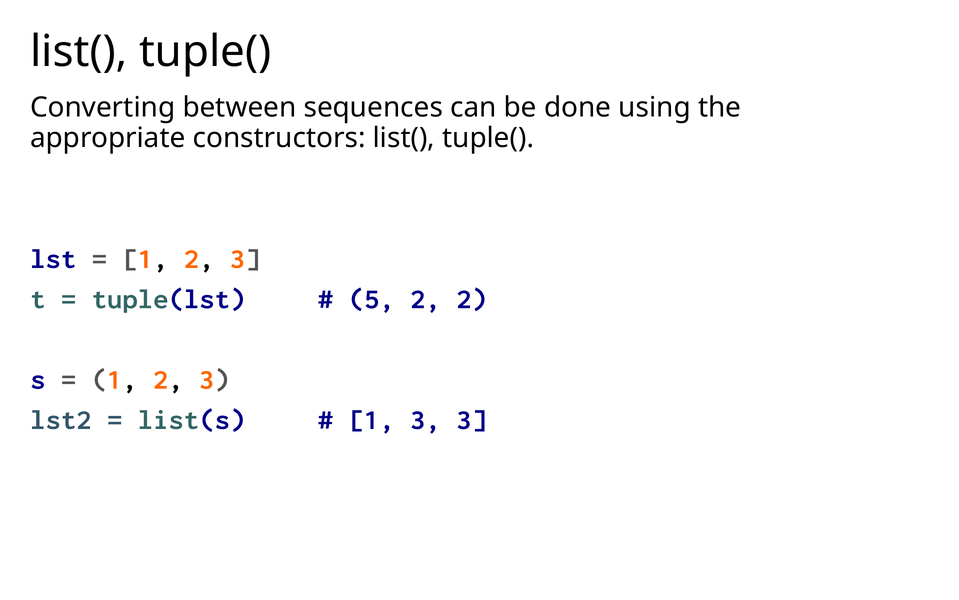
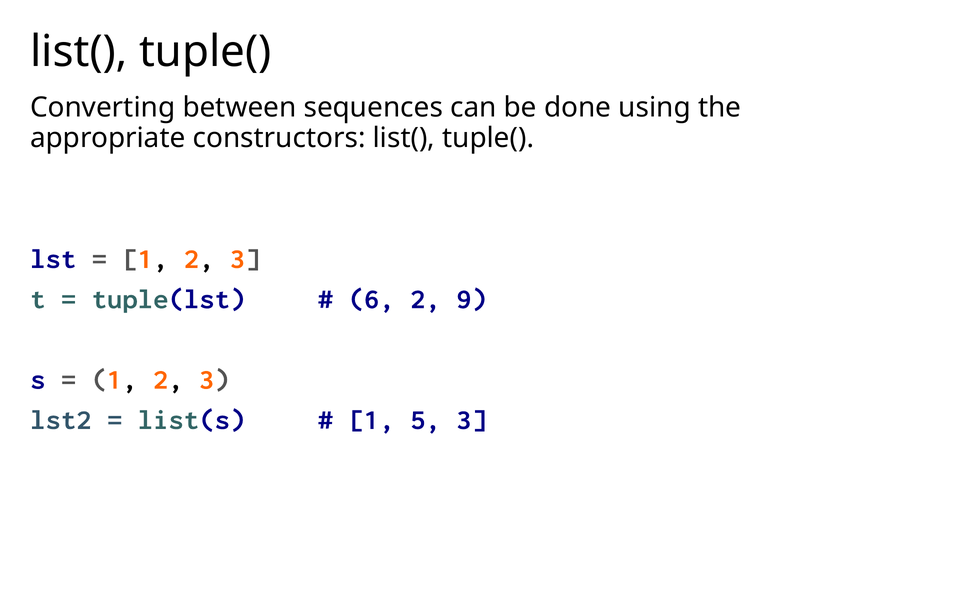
5: 5 -> 6 (372, 299)
2 2: 2 -> 9 (472, 299)
1 3: 3 -> 5 (425, 419)
